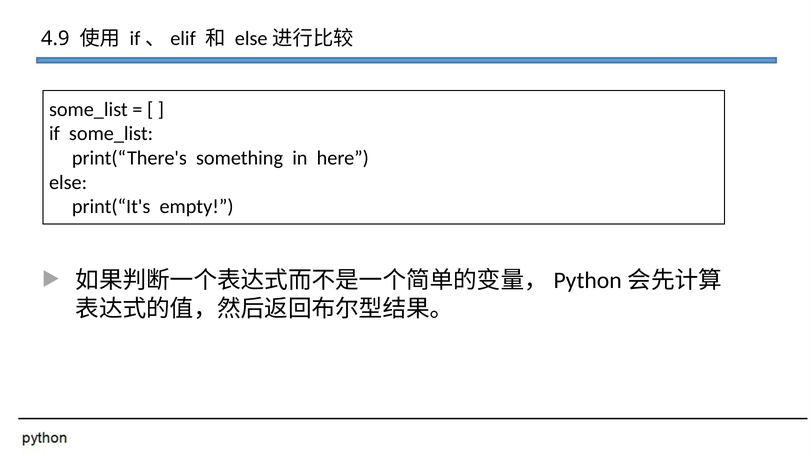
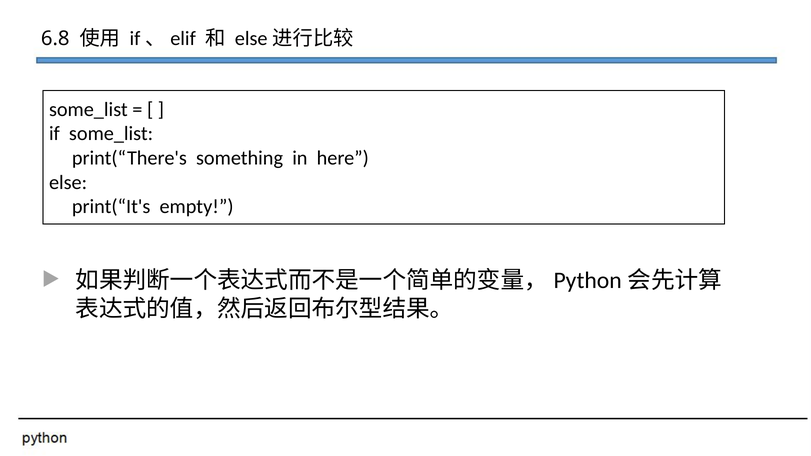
4.9: 4.9 -> 6.8 (55, 39)
